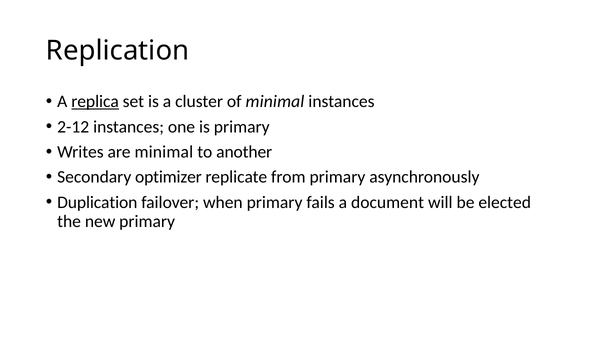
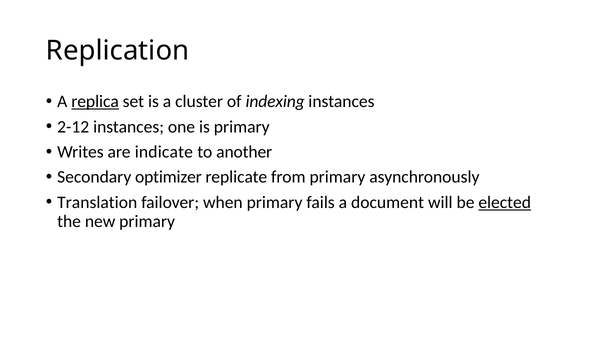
of minimal: minimal -> indexing (275, 102)
are minimal: minimal -> indicate (164, 152)
Duplication: Duplication -> Translation (97, 203)
elected underline: none -> present (505, 203)
